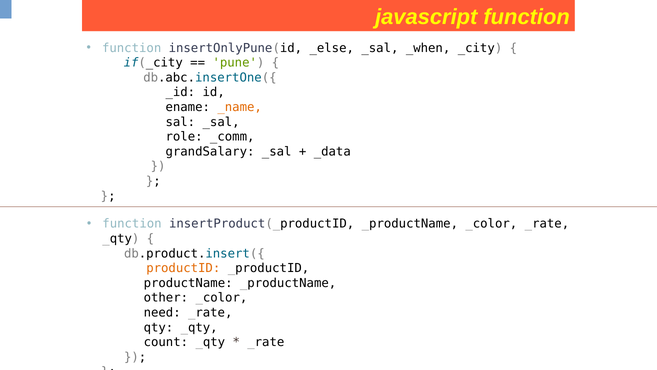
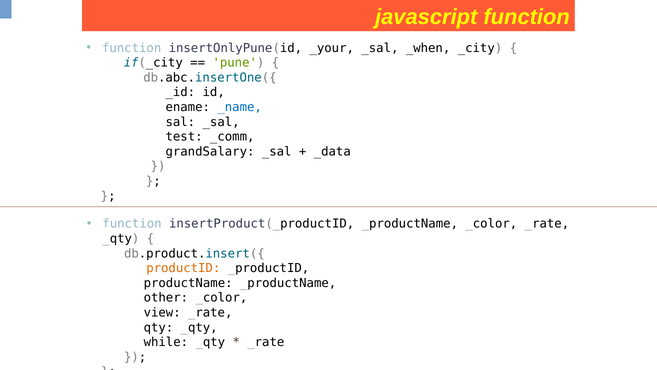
_else: _else -> _your (332, 48)
_name colour: orange -> blue (240, 107)
role: role -> test (184, 137)
need: need -> view (162, 312)
count: count -> while (166, 342)
